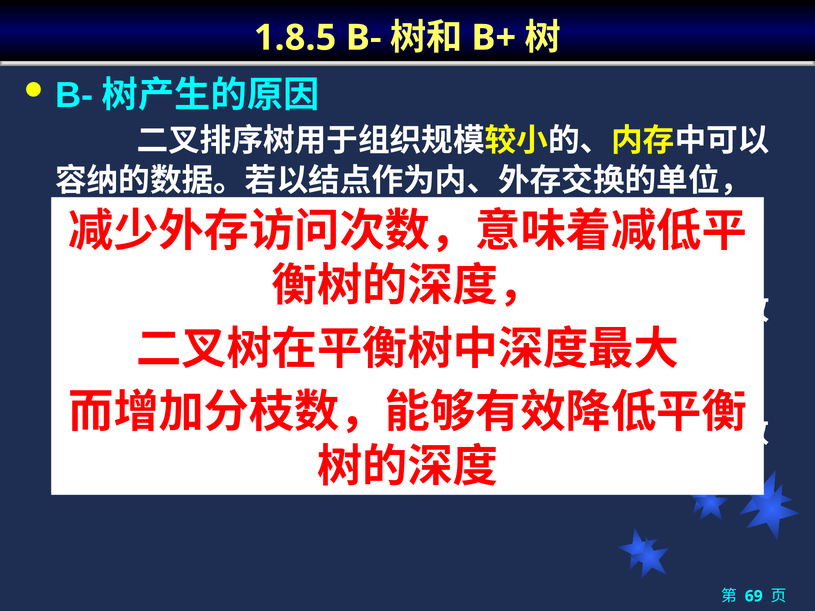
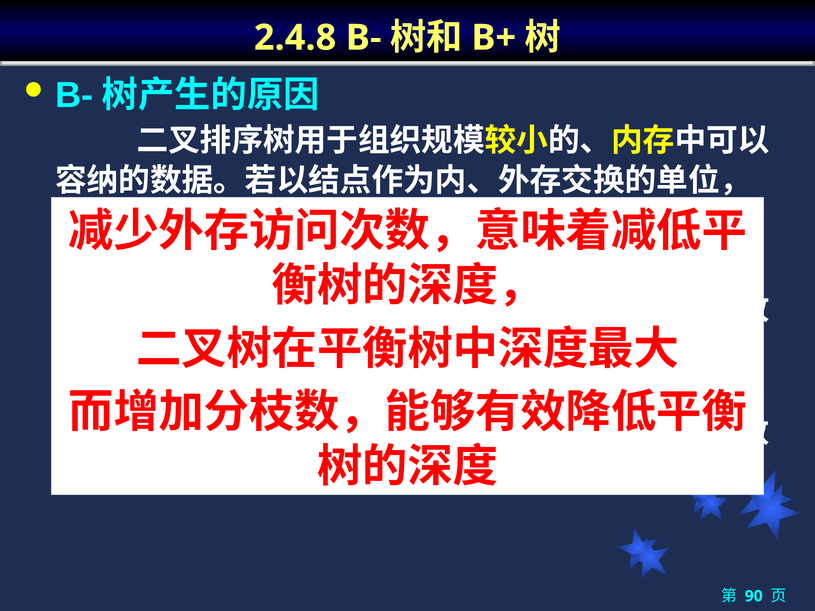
1.8.5: 1.8.5 -> 2.4.8 (295, 38)
69: 69 -> 90 (754, 596)
